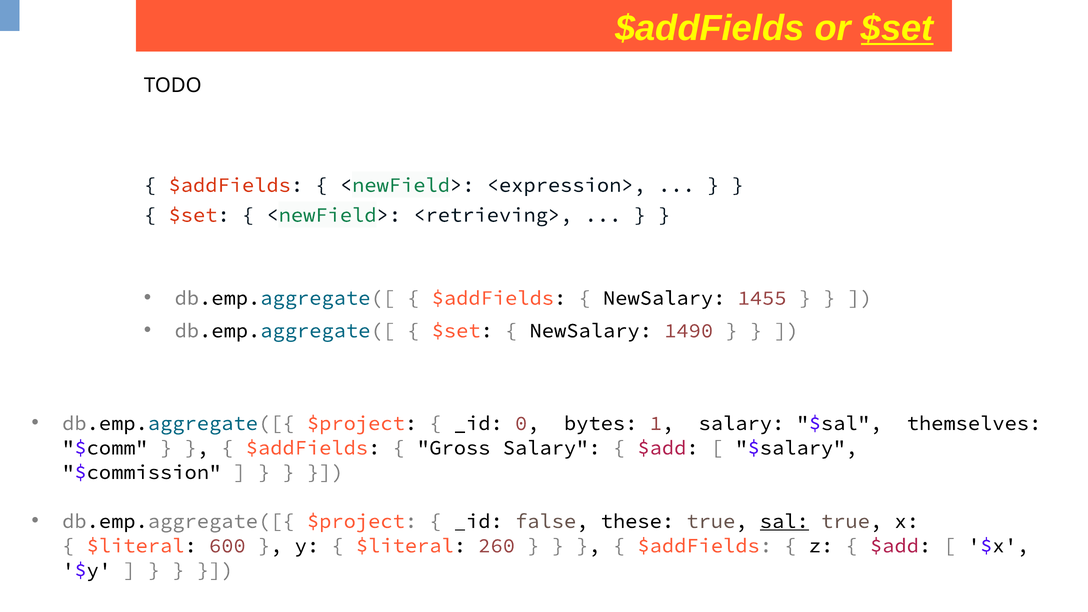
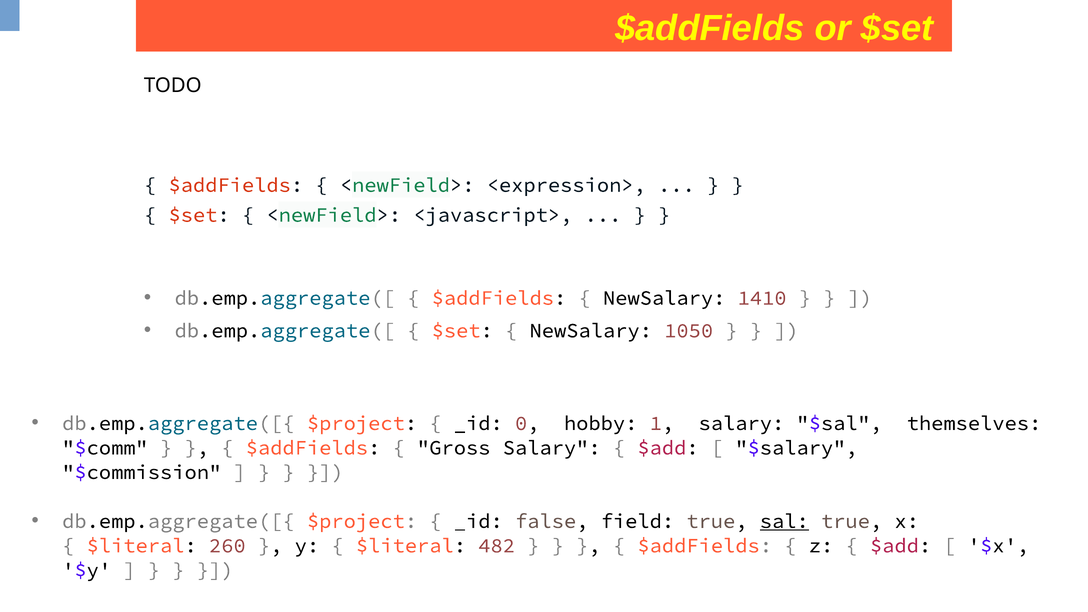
$set underline: present -> none (897, 28)
<retrieving>: <retrieving> -> <javascript> (493, 215)
1455: 1455 -> 1410 (762, 298)
1490: 1490 -> 1050 (689, 331)
bytes: bytes -> hobby (601, 423)
these: these -> field (637, 521)
600: 600 -> 260 (227, 546)
260: 260 -> 482 (497, 546)
